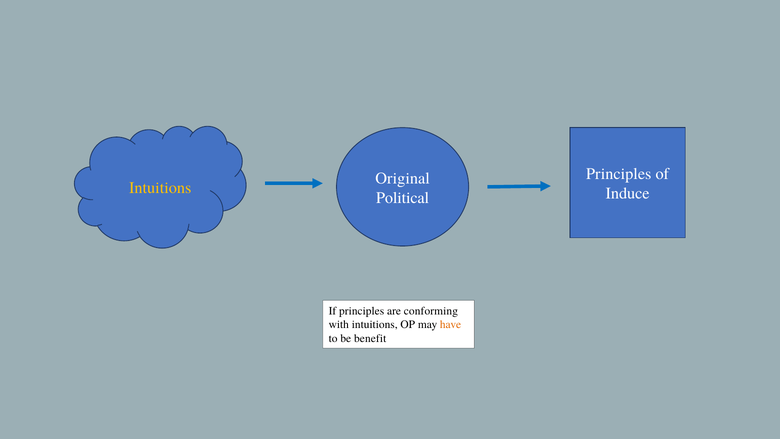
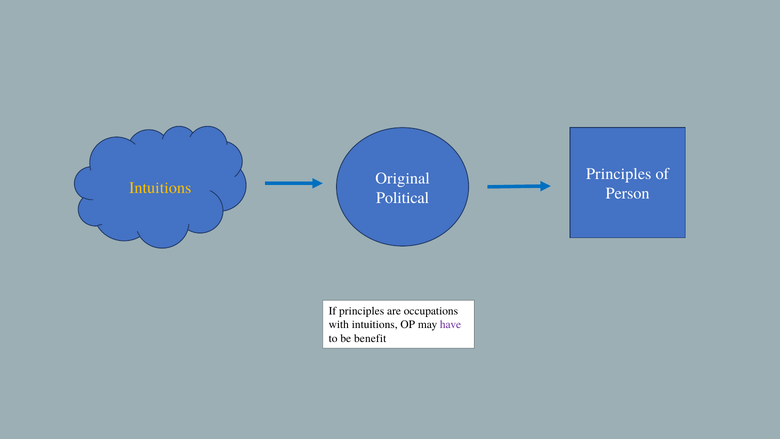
Induce: Induce -> Person (628, 193)
conforming: conforming -> occupations (431, 311)
have colour: orange -> purple (451, 324)
